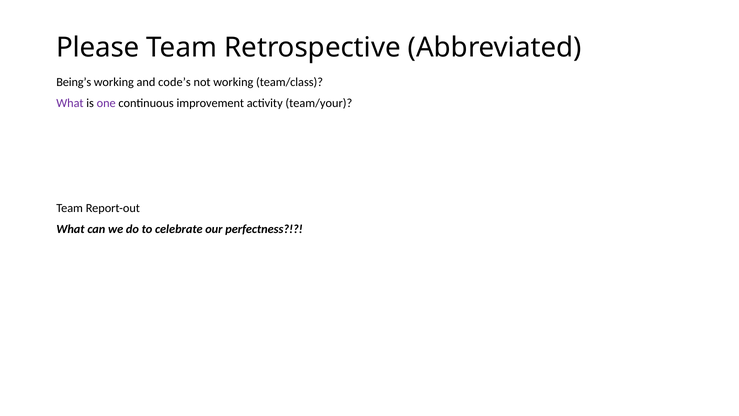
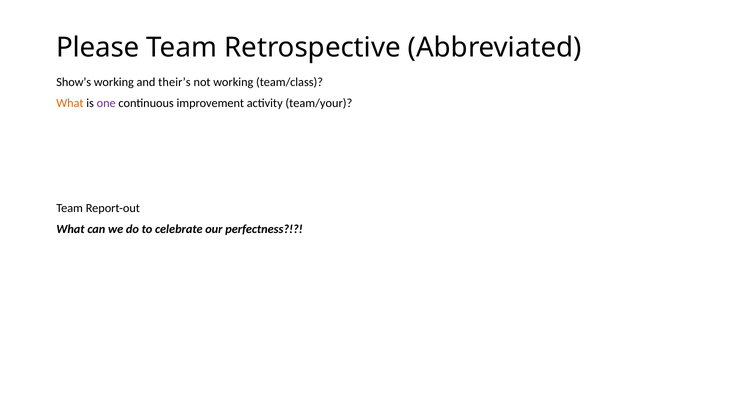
Being’s: Being’s -> Show’s (74, 82)
code’s: code’s -> their’s (174, 82)
What colour: purple -> orange (70, 103)
